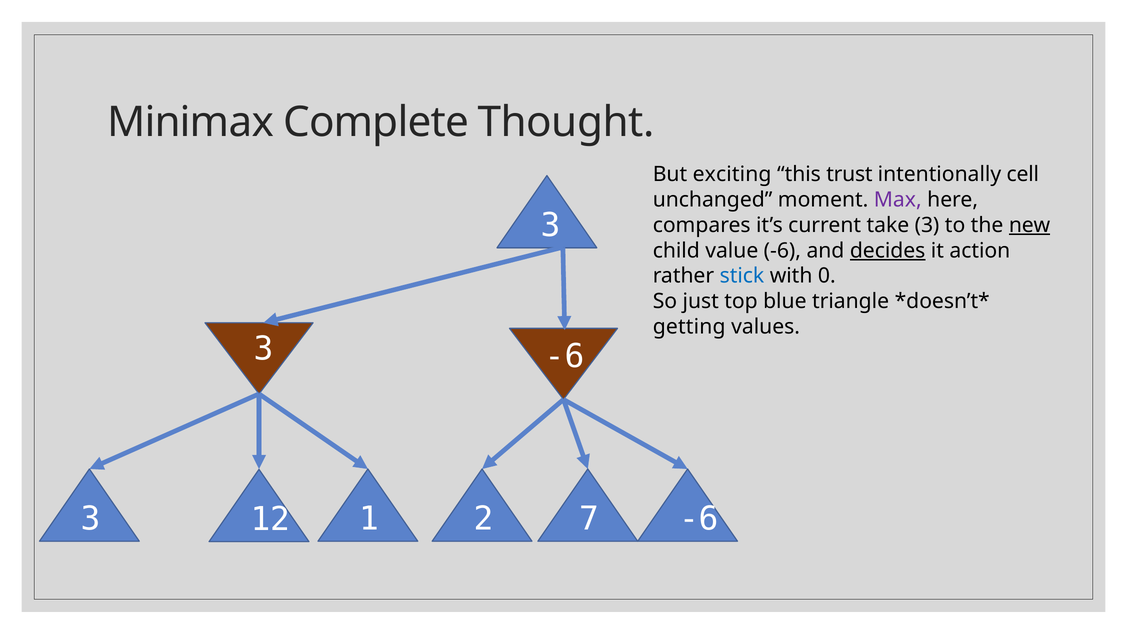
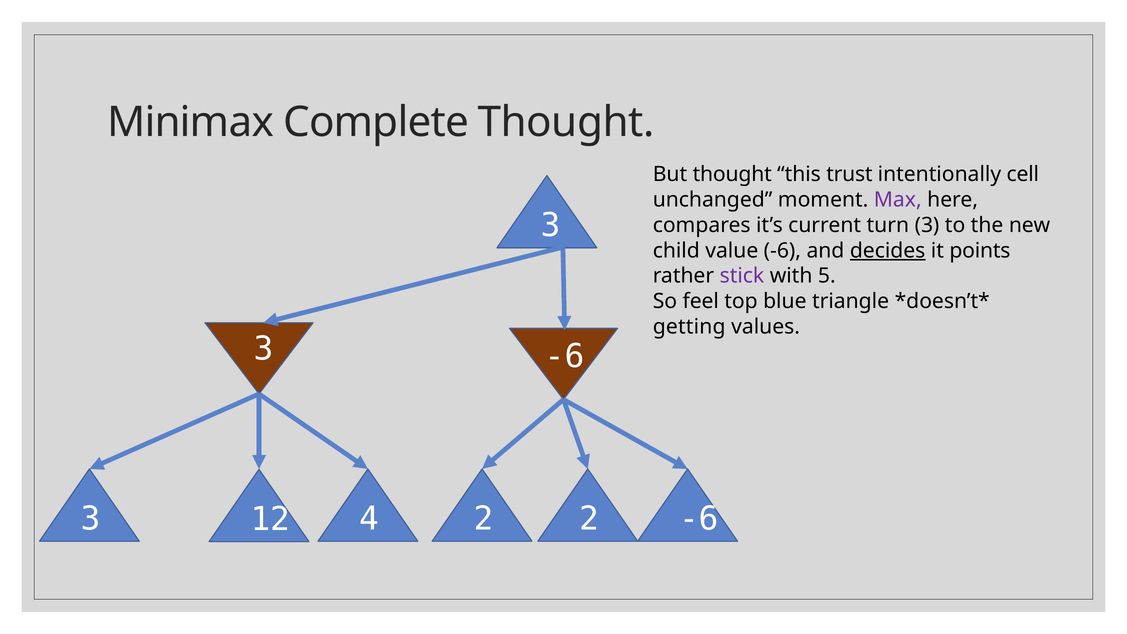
But exciting: exciting -> thought (732, 174)
take: take -> turn (888, 225)
new underline: present -> none (1030, 225)
action: action -> points (980, 251)
stick colour: blue -> purple (742, 276)
0: 0 -> 5 (827, 276)
just: just -> feel (701, 301)
1: 1 -> 4 (369, 519)
2 7: 7 -> 2 (589, 519)
